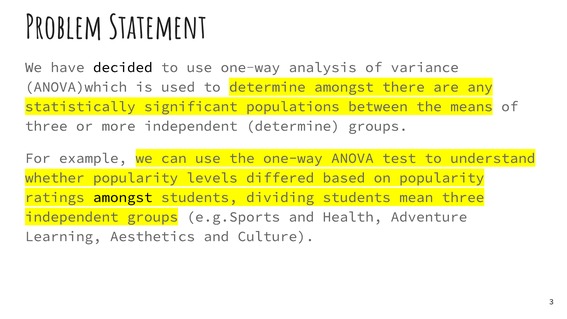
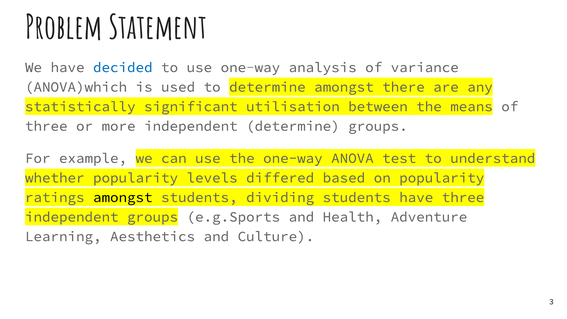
decided colour: black -> blue (123, 67)
populations: populations -> utilisation (293, 106)
students mean: mean -> have (416, 197)
